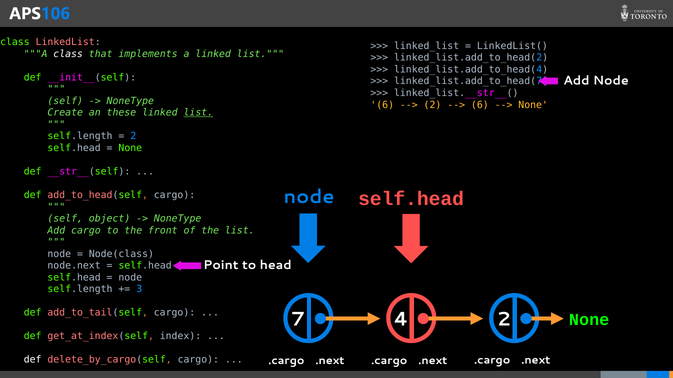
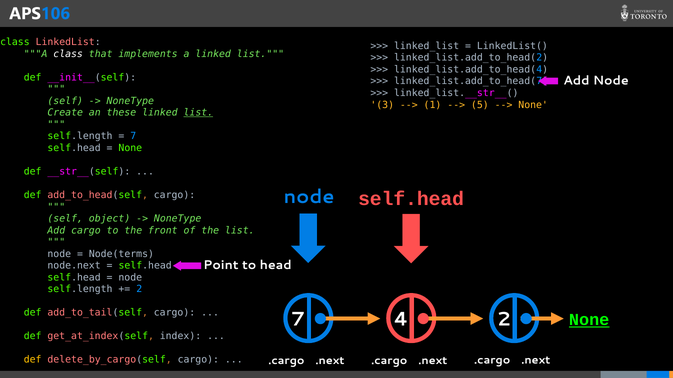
6: 6 -> 3 (382, 105)
2: 2 -> 1 (432, 105)
6: 6 -> 5 (480, 105)
2: 2 -> 7 (133, 136)
Node(class: Node(class -> Node(terms (121, 254)
3: 3 -> 2 (139, 290)
None underline: none -> present (589, 320)
def colour: white -> yellow (33, 360)
